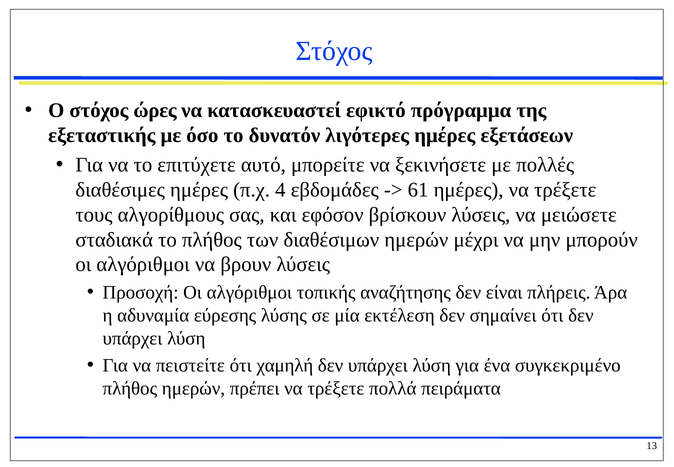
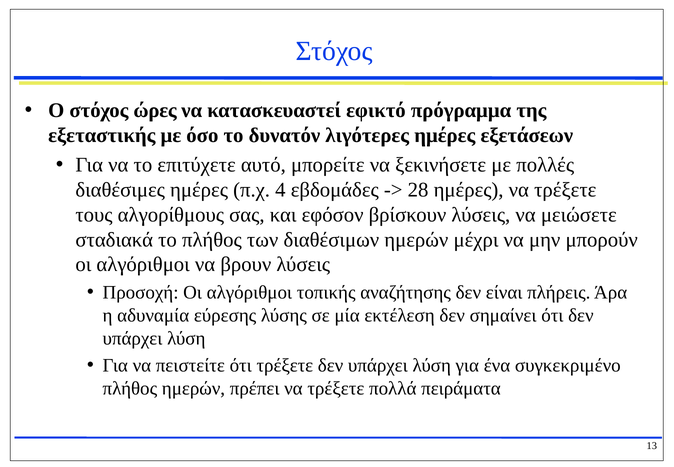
61: 61 -> 28 (418, 190)
ότι χαμηλή: χαμηλή -> τρέξετε (285, 365)
